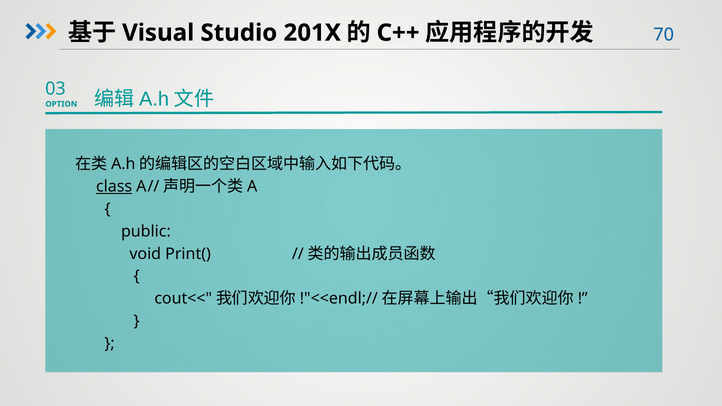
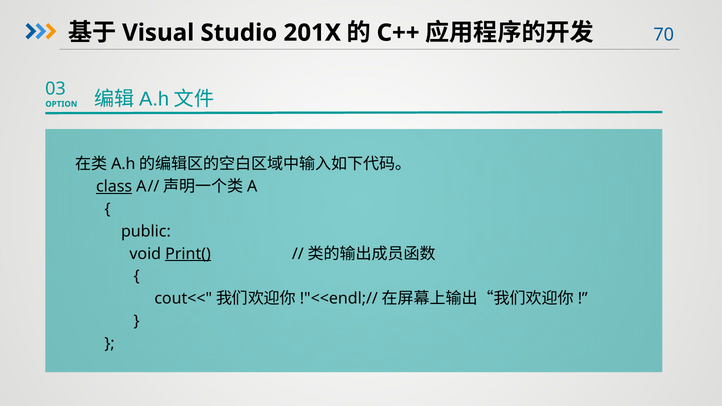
Print( underline: none -> present (188, 254)
